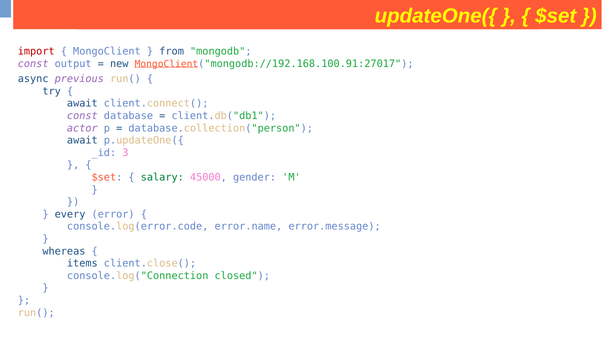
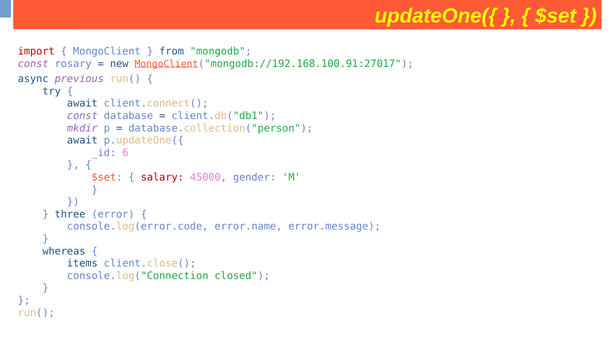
output: output -> rosary (73, 64)
actor: actor -> mkdir (82, 128)
3: 3 -> 6 (125, 153)
salary colour: green -> red (162, 177)
every: every -> three (70, 214)
